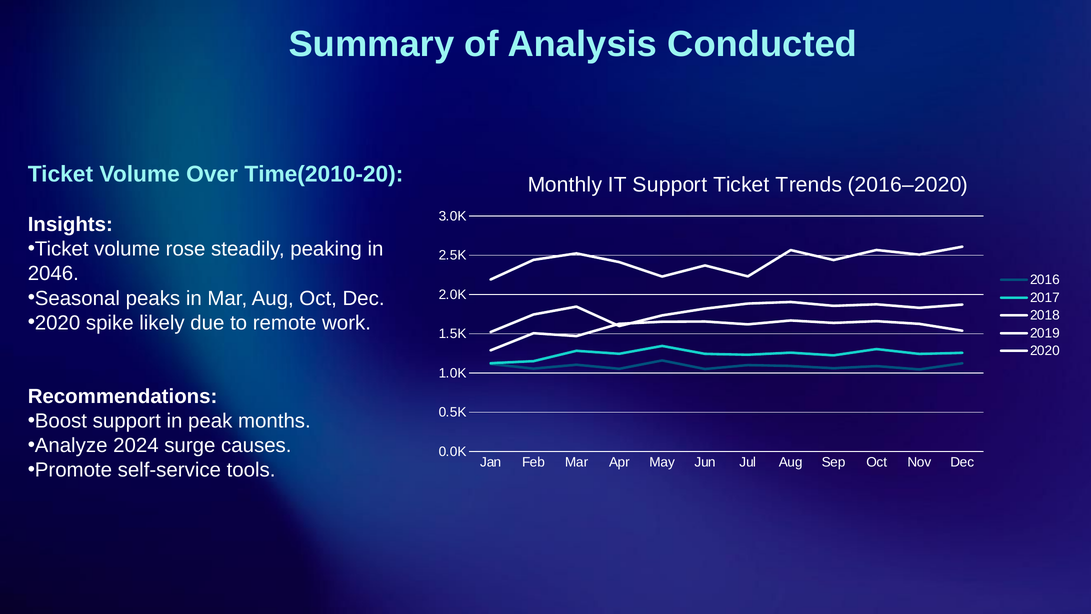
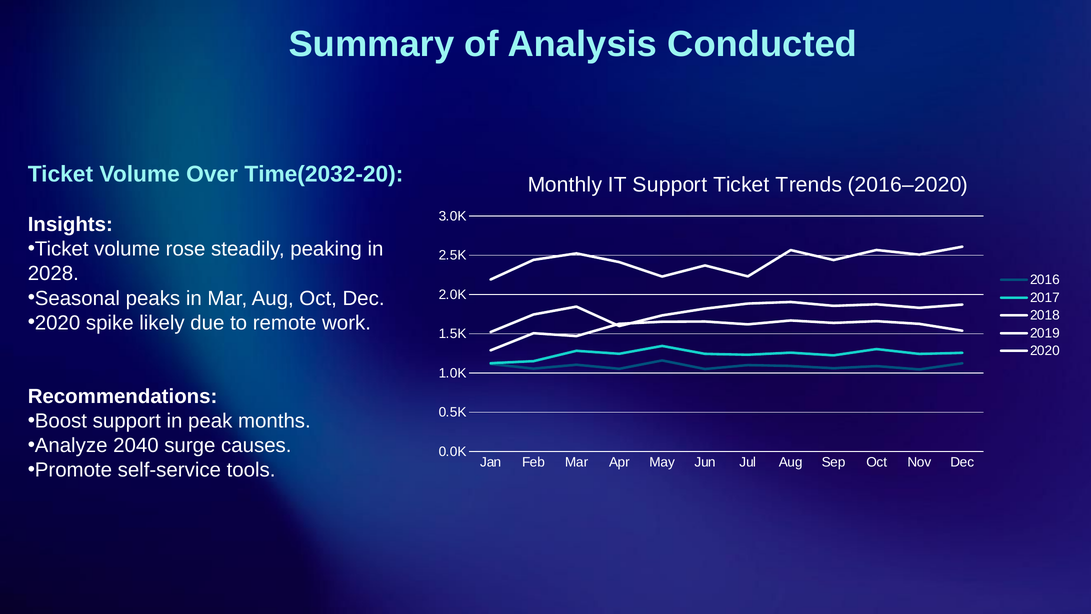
Time(2010-20: Time(2010-20 -> Time(2032-20 (324, 174)
2046: 2046 -> 2028 (53, 274)
2024: 2024 -> 2040 (136, 445)
